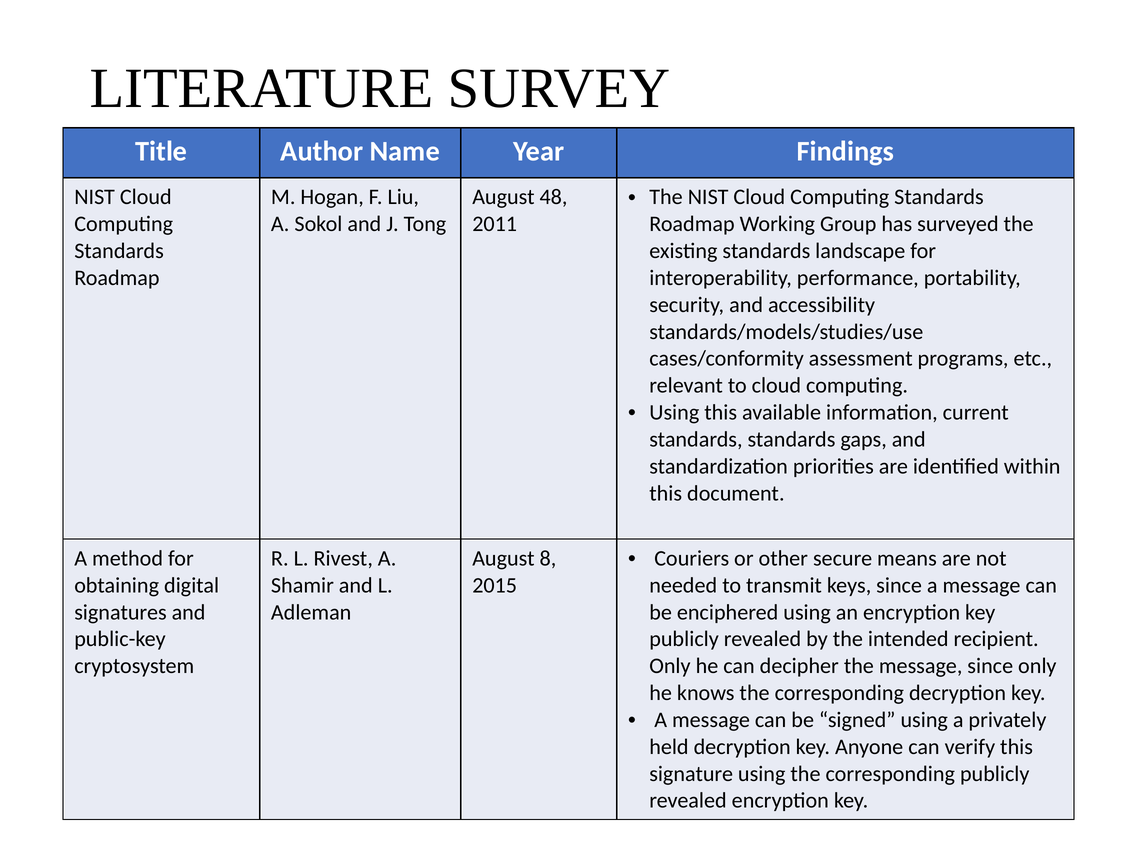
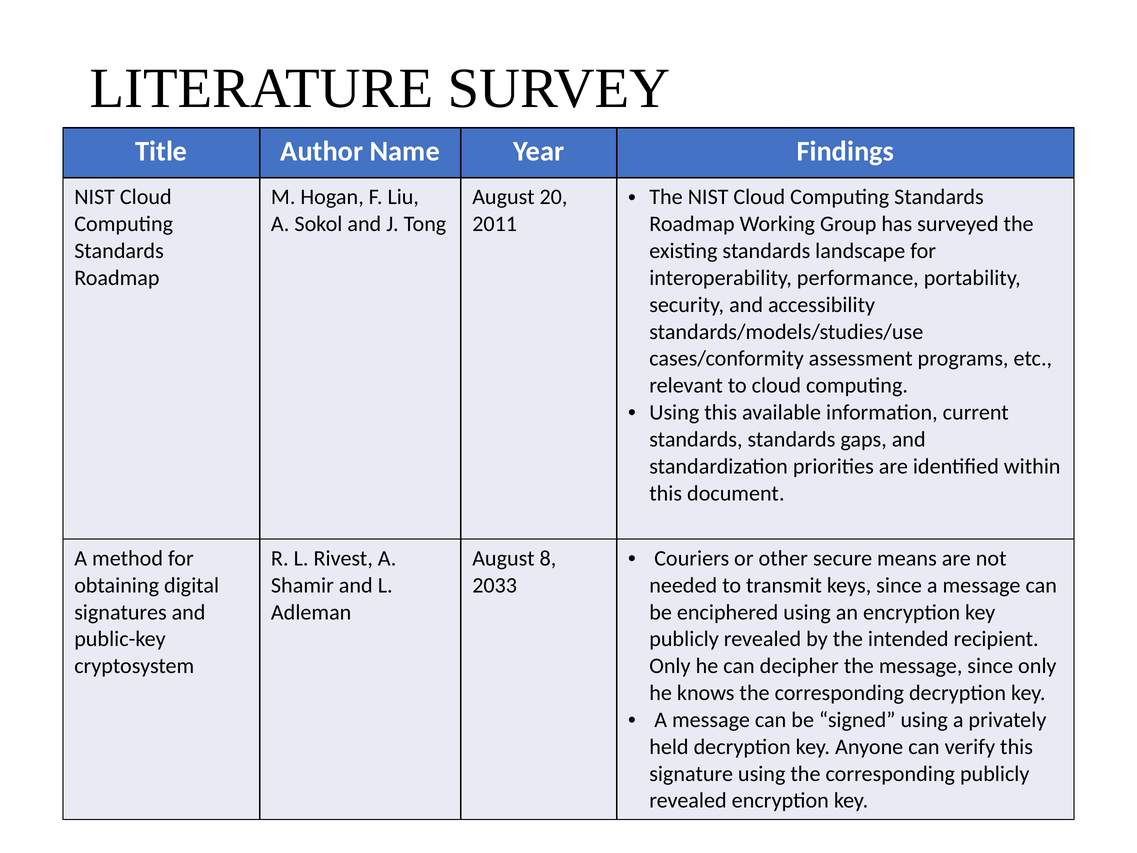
48: 48 -> 20 (553, 197)
2015: 2015 -> 2033 (495, 585)
